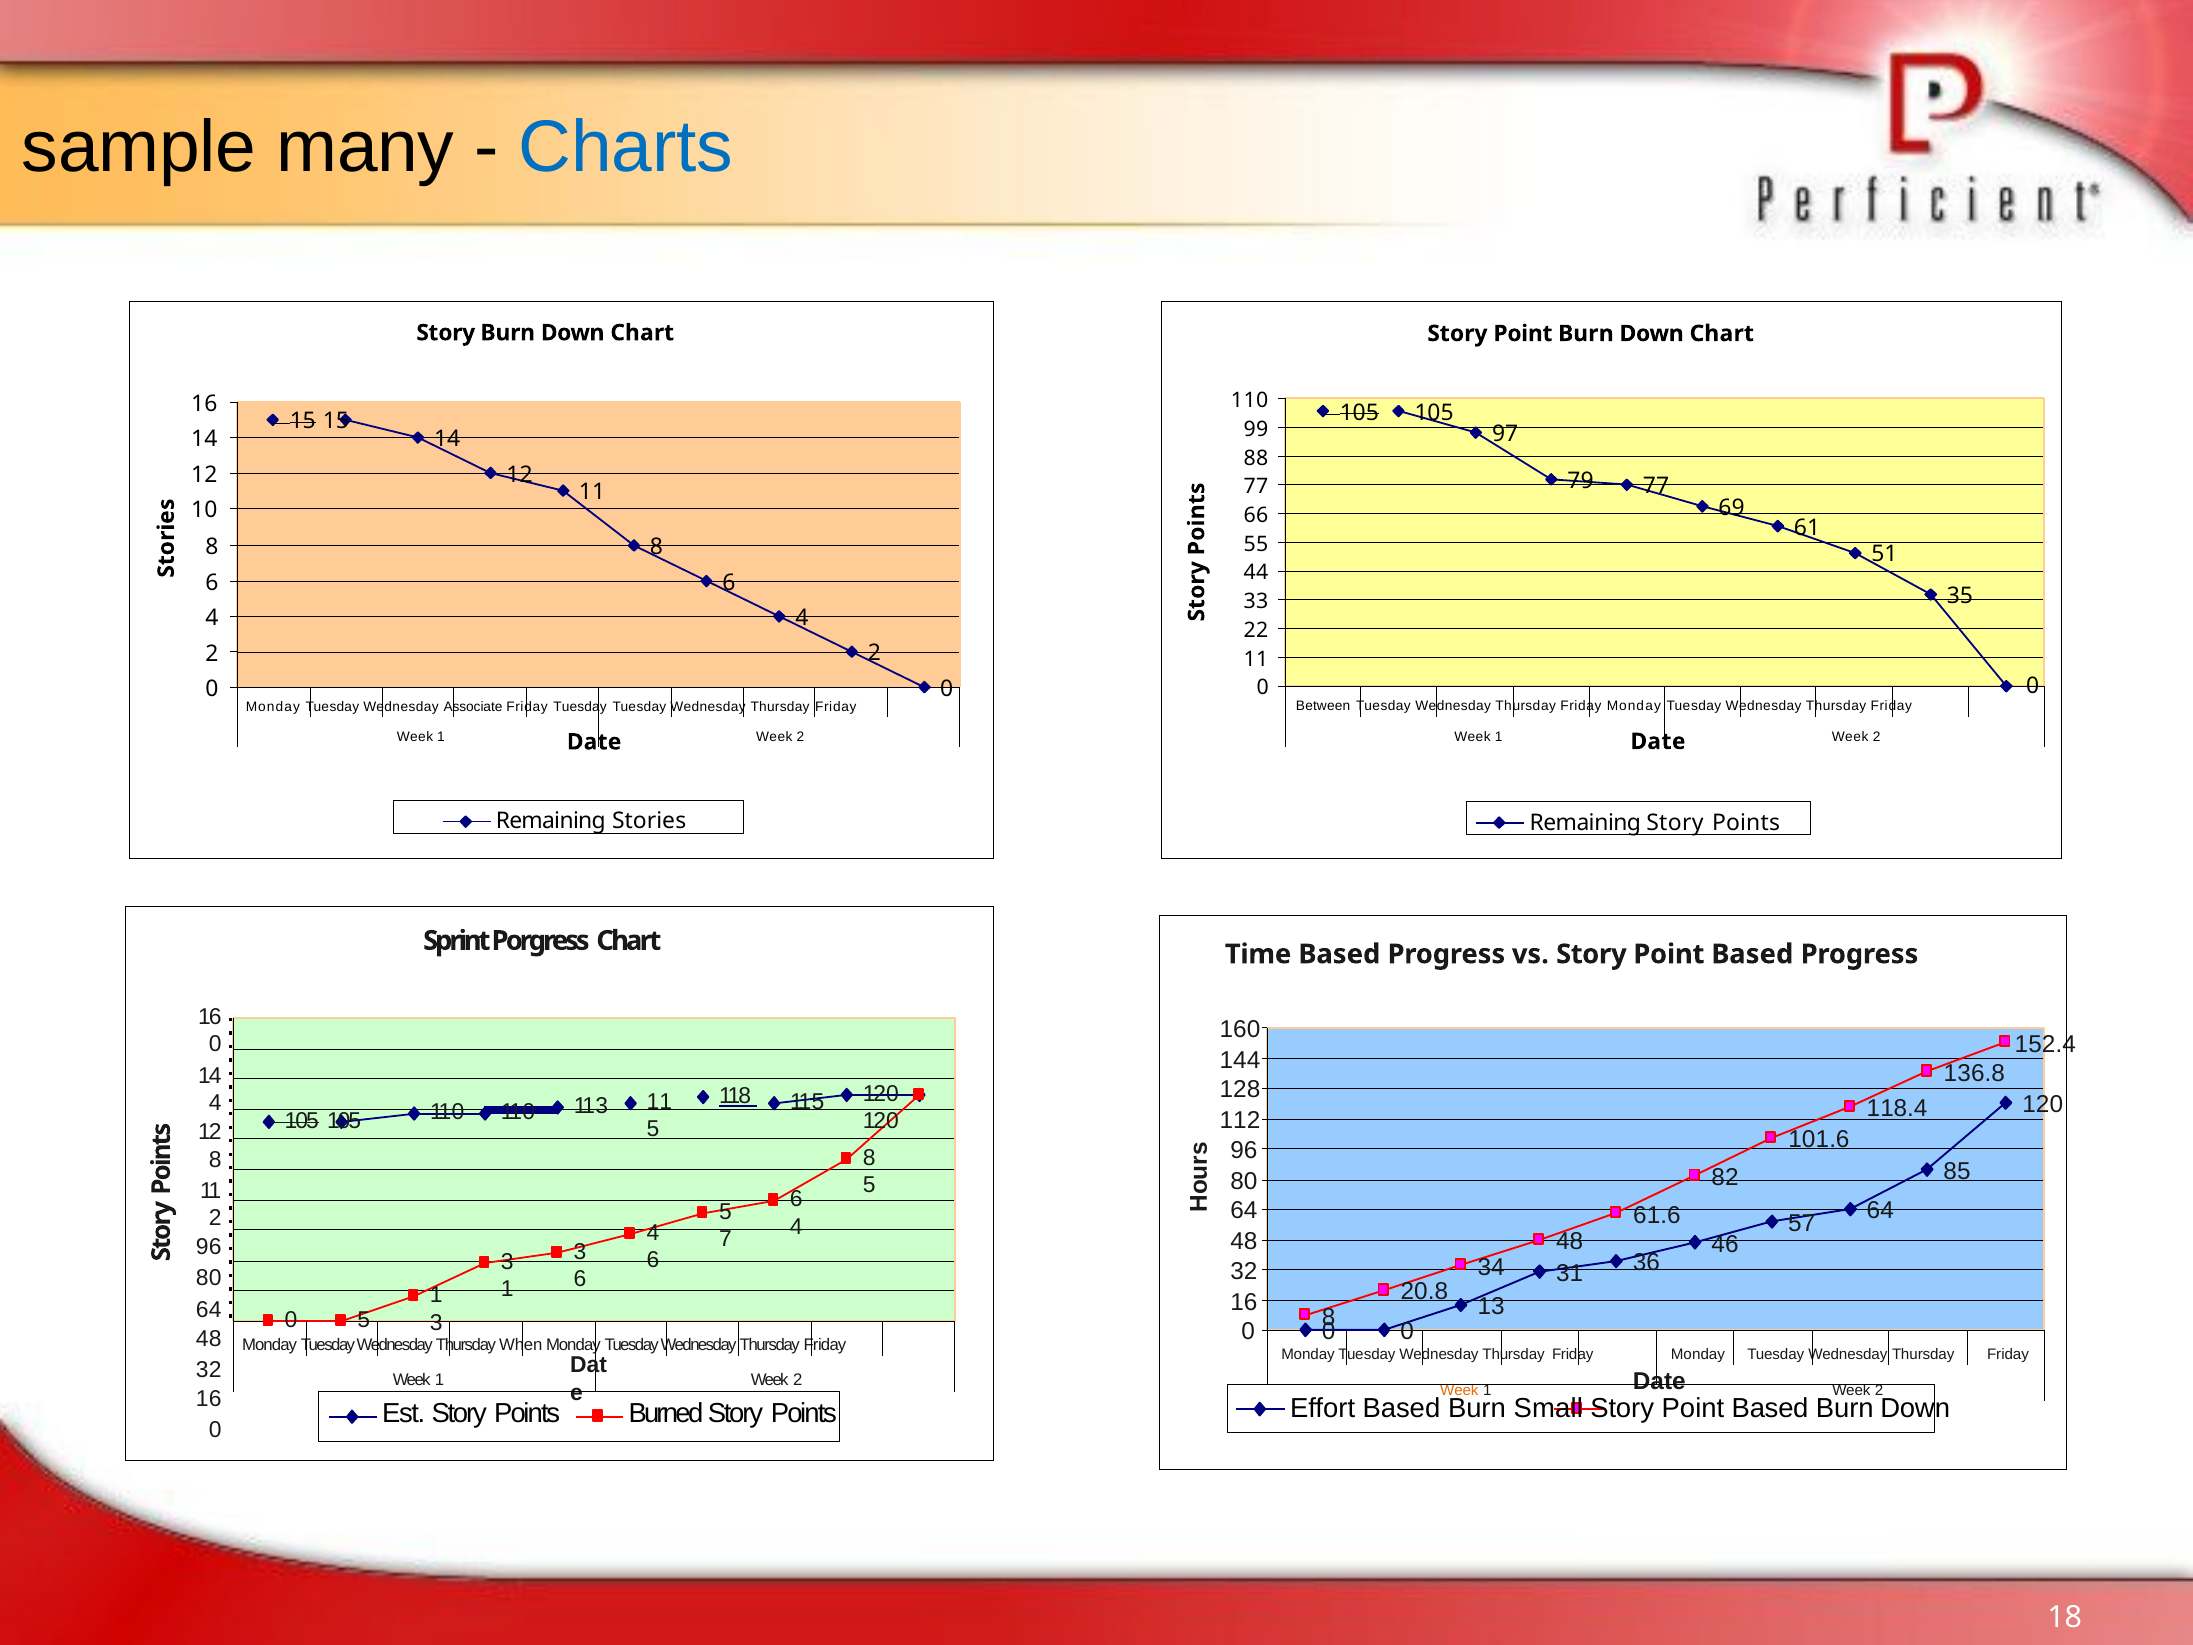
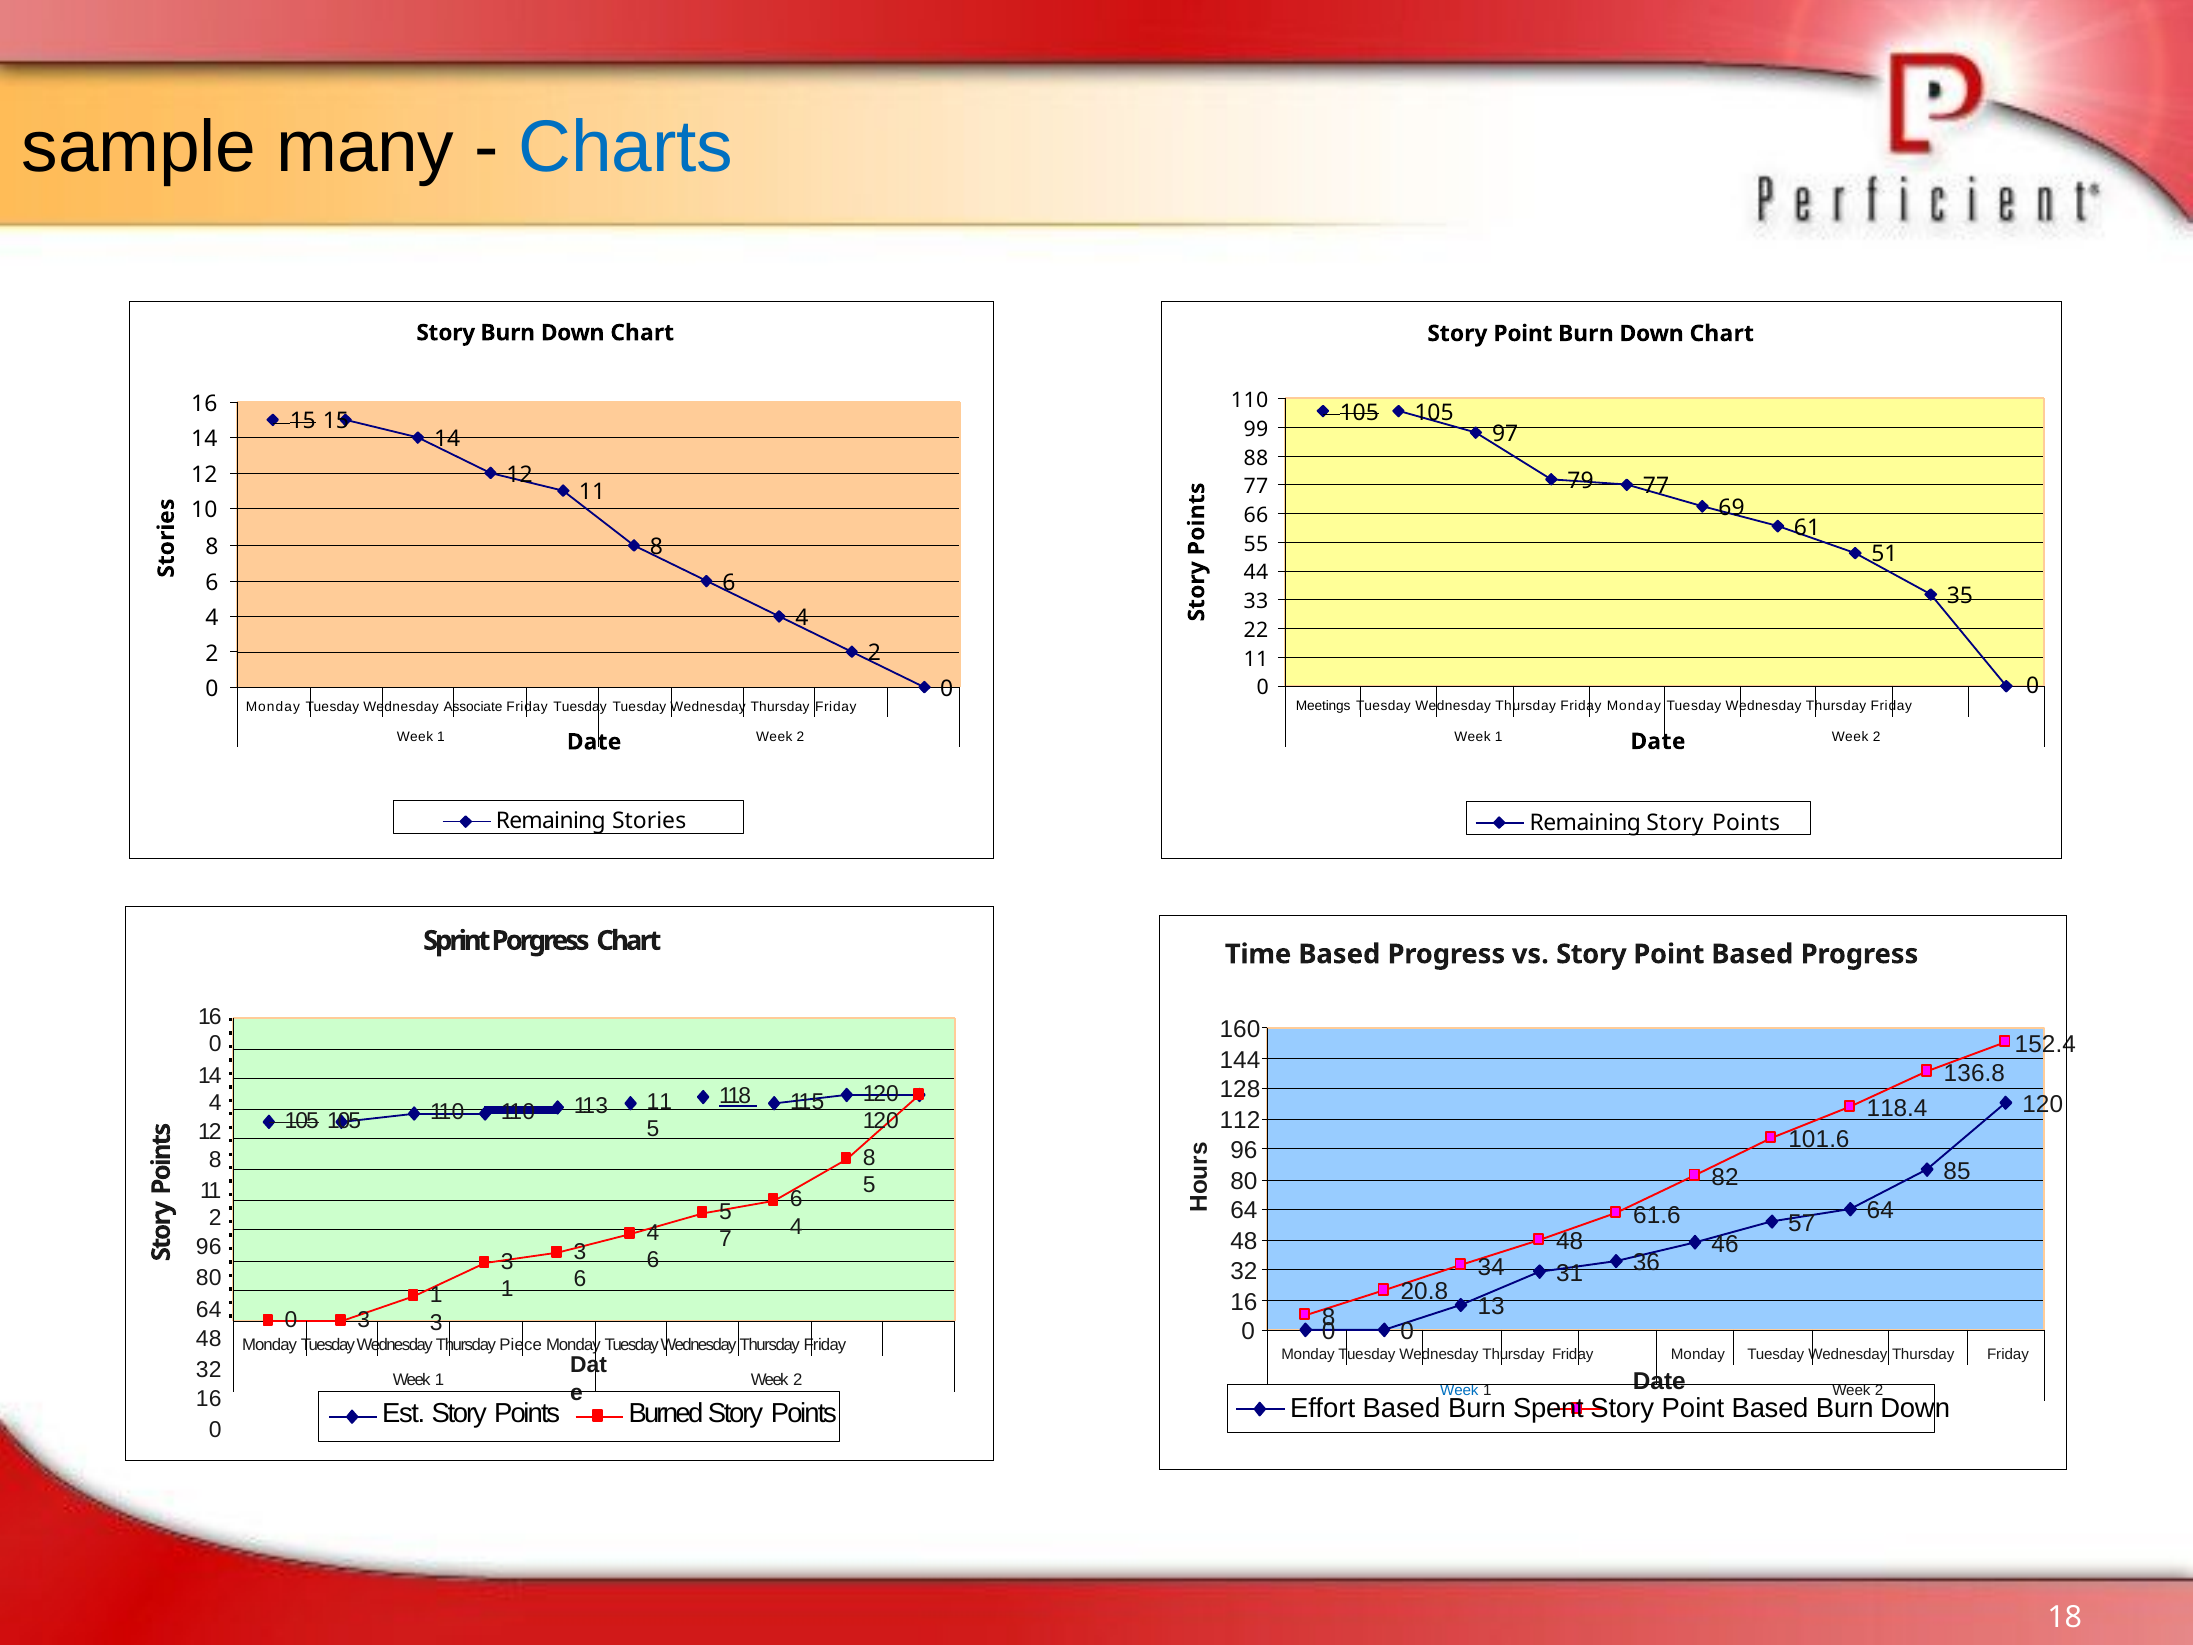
Between: Between -> Meetings (1323, 706)
0 5: 5 -> 3 (364, 1320)
When: When -> Piece (521, 1344)
Week colour: orange -> blue (1459, 1390)
Small: Small -> Spent (1548, 1408)
